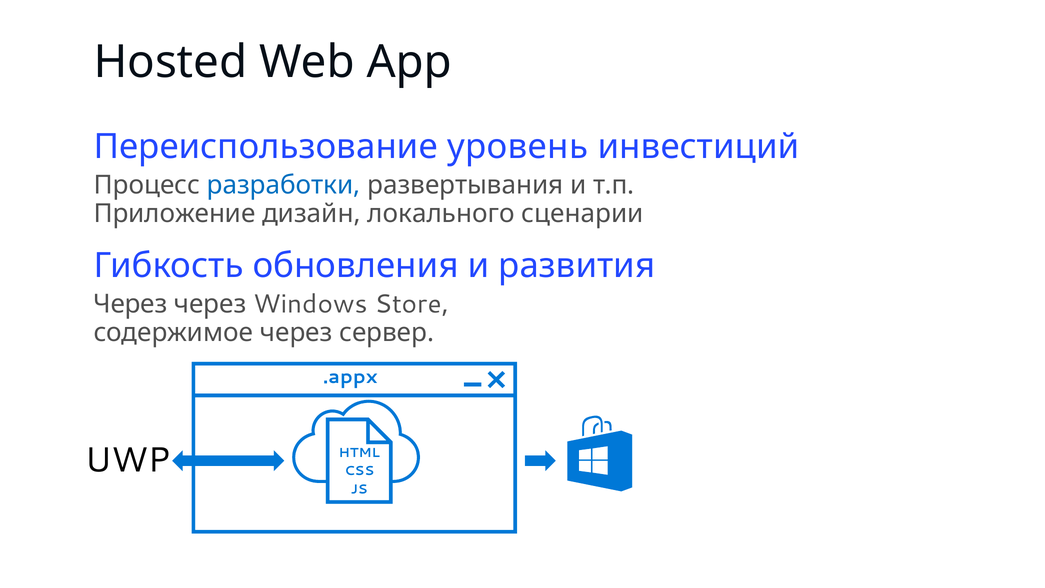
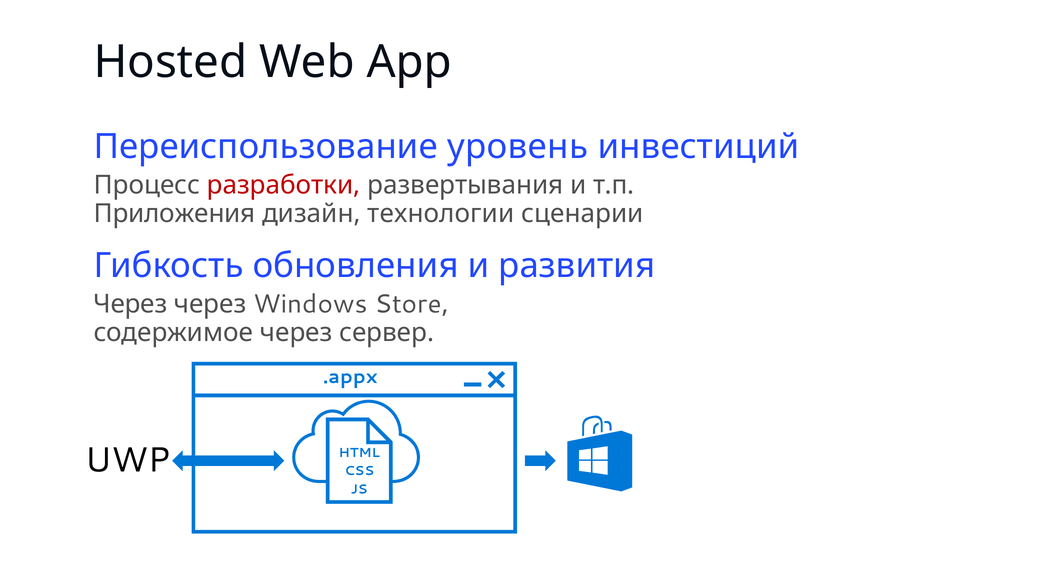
разработки colour: blue -> red (284, 185)
Приложение: Приложение -> Приложения (175, 213)
локального: локального -> технологии (441, 213)
